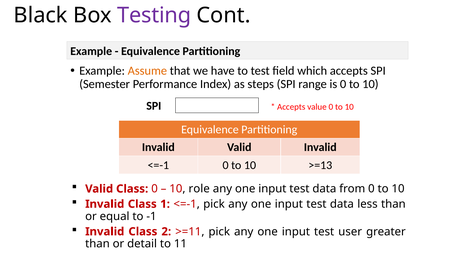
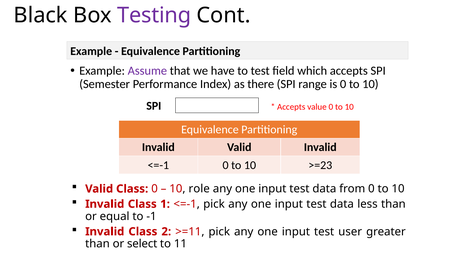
Assume colour: orange -> purple (147, 71)
steps: steps -> there (261, 84)
>=13: >=13 -> >=23 (320, 165)
detail: detail -> select (142, 244)
